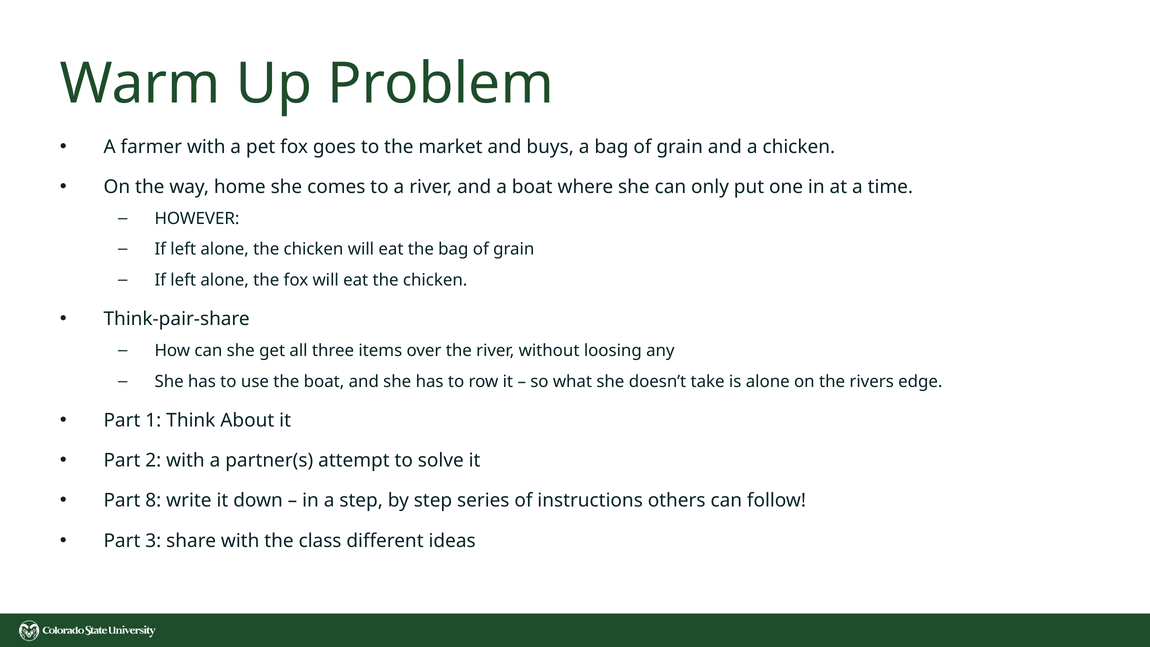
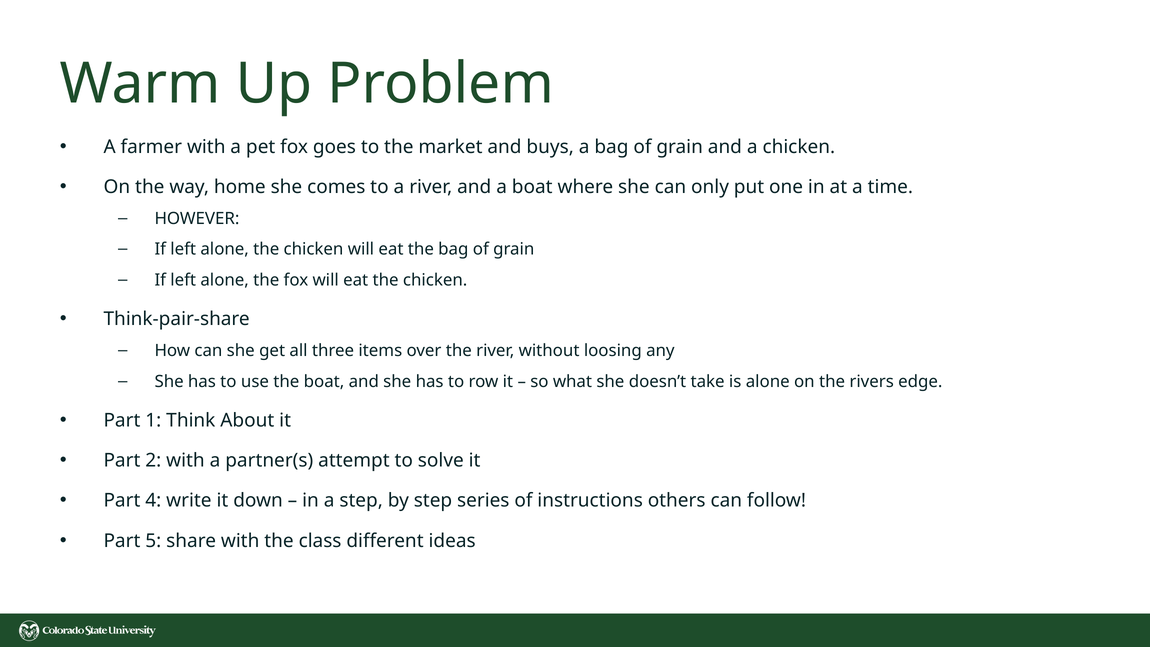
8: 8 -> 4 (153, 501)
3: 3 -> 5 (153, 541)
